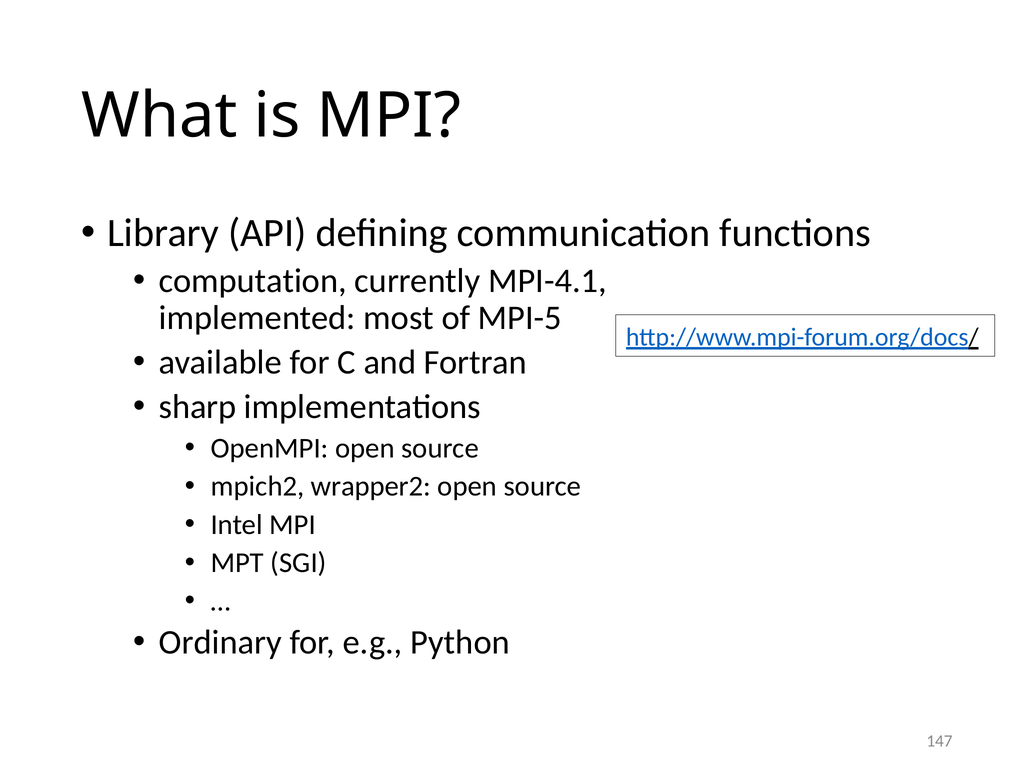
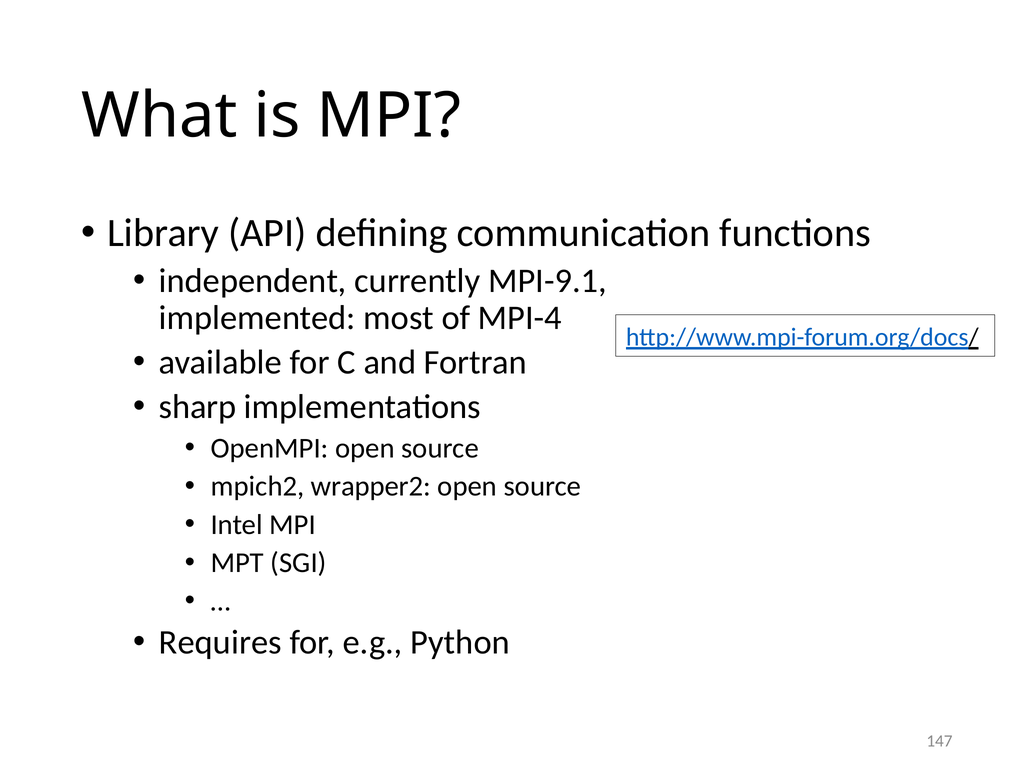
computation: computation -> independent (253, 281)
MPI-4.1: MPI-4.1 -> MPI-9.1 (548, 281)
MPI-5: MPI-5 -> MPI-4 (520, 318)
Ordinary: Ordinary -> Requires (220, 642)
